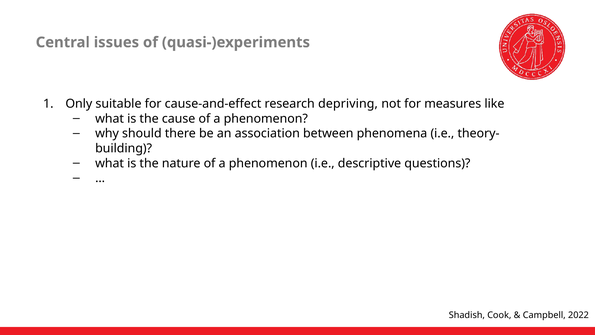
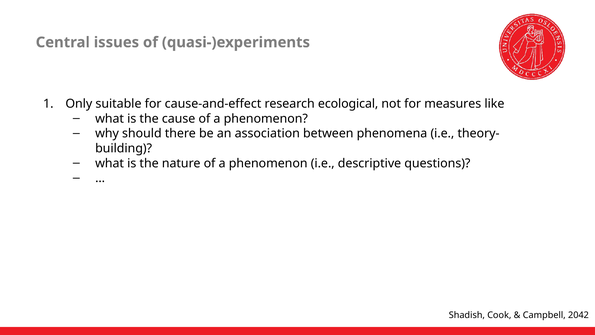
depriving: depriving -> ecological (348, 104)
2022: 2022 -> 2042 (578, 315)
